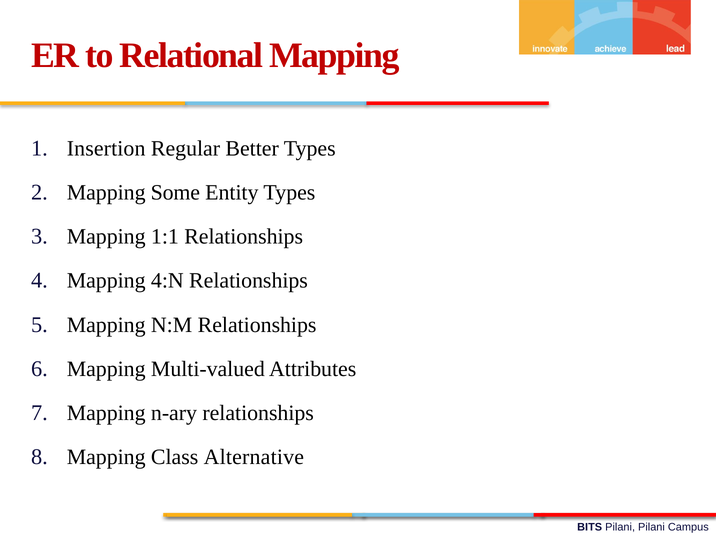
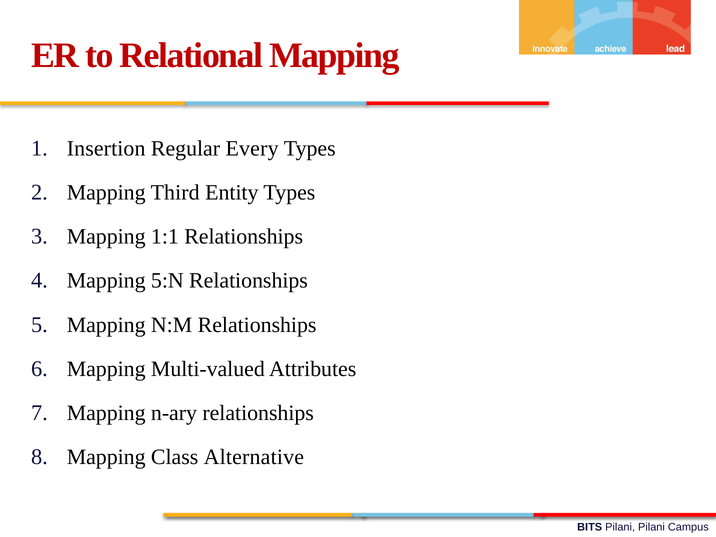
Better: Better -> Every (252, 148)
Some: Some -> Third (175, 192)
4:N: 4:N -> 5:N (167, 281)
